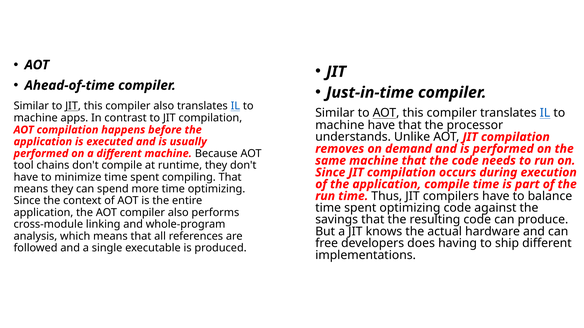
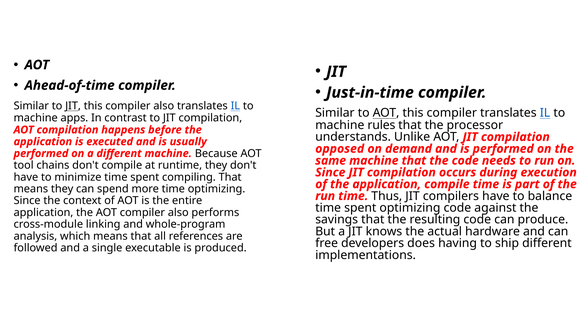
machine have: have -> rules (381, 125)
removes: removes -> opposed (340, 149)
